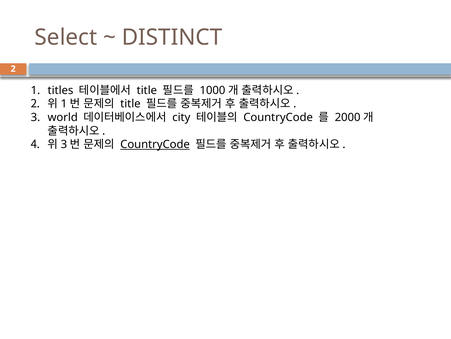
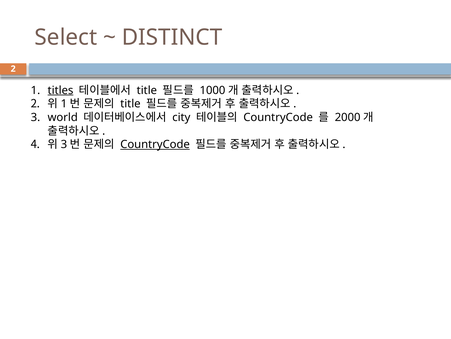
titles underline: none -> present (61, 90)
